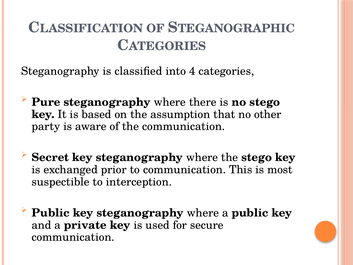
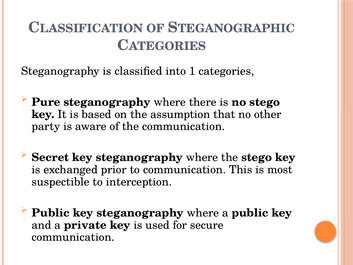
4: 4 -> 1 (192, 71)
